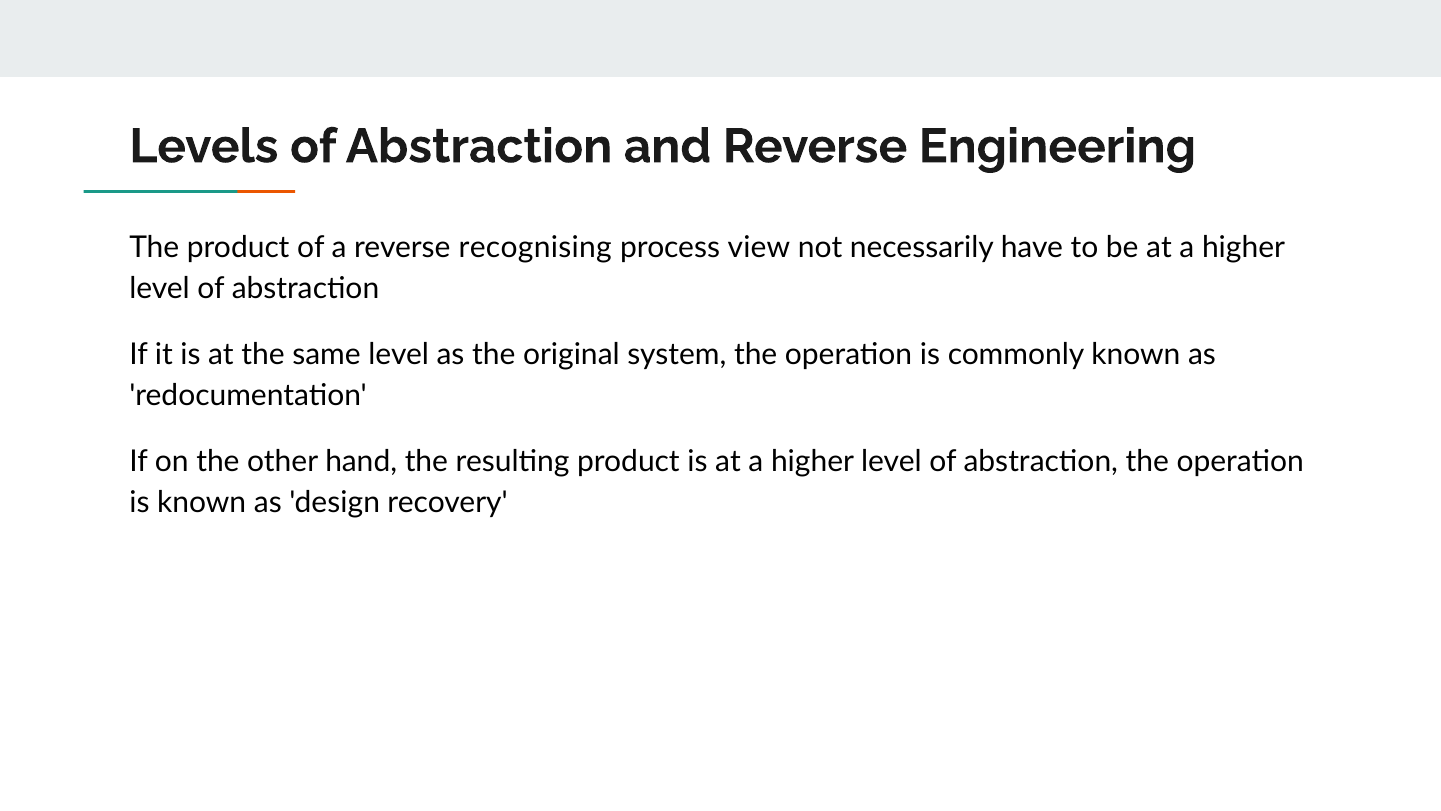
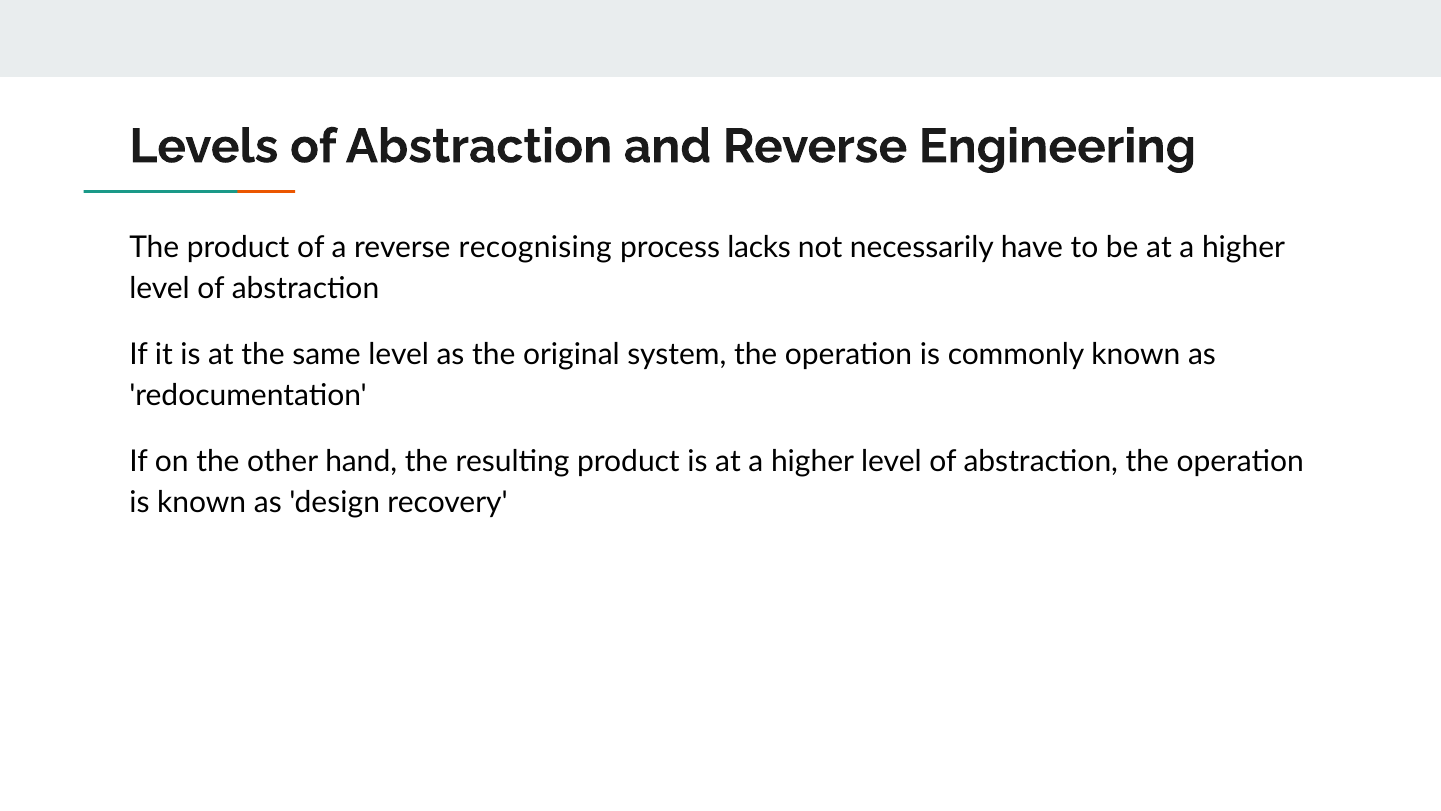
view: view -> lacks (759, 247)
